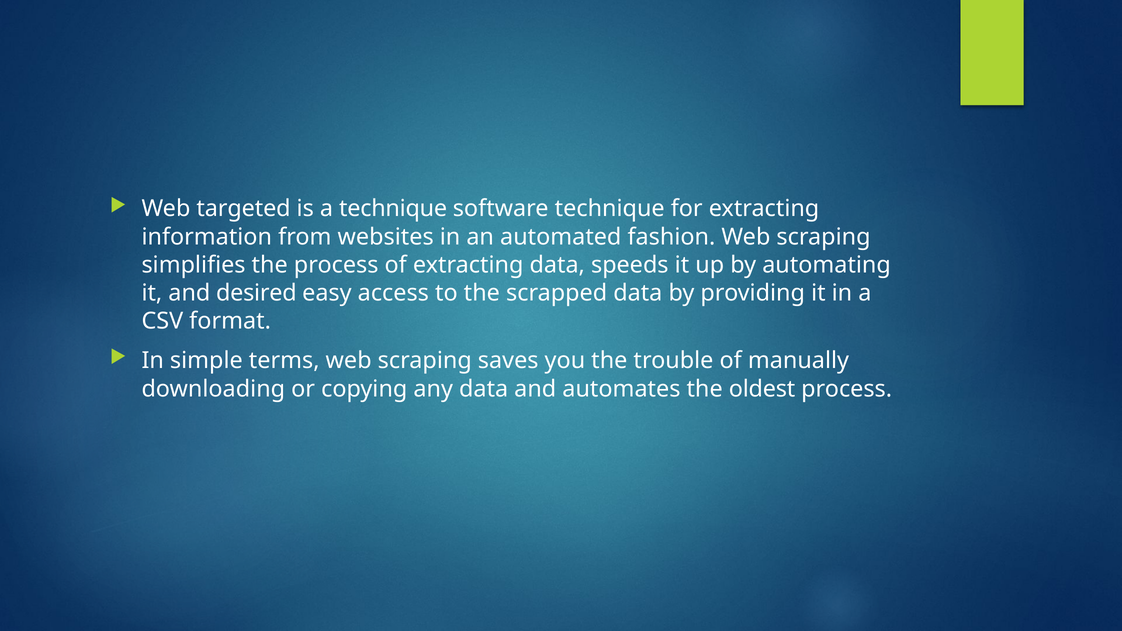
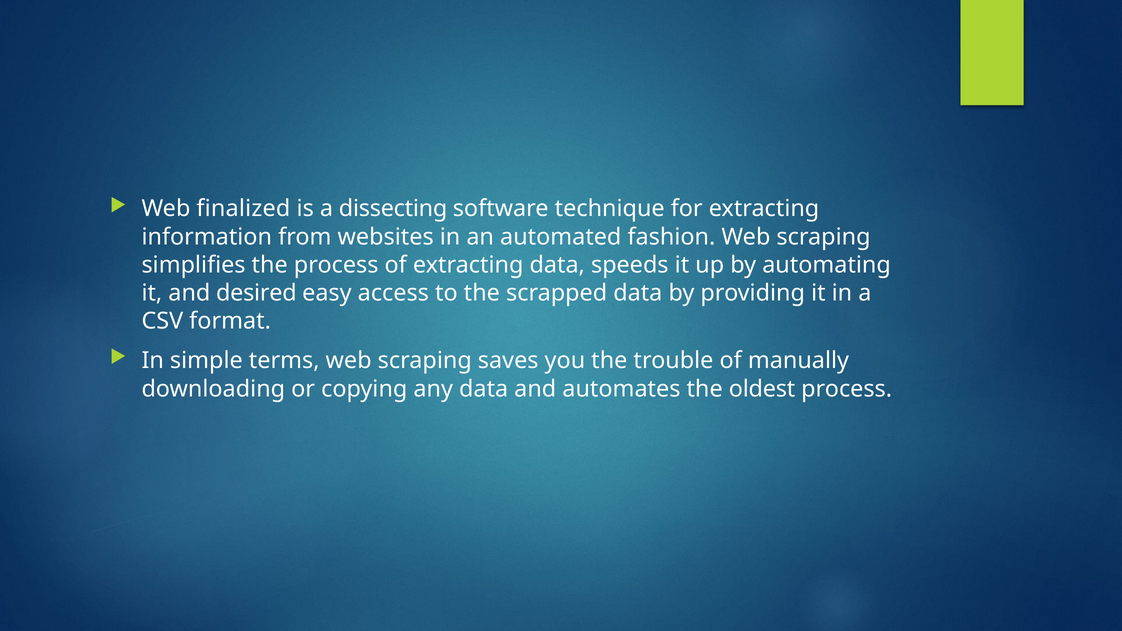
targeted: targeted -> finalized (243, 209)
a technique: technique -> dissecting (393, 209)
